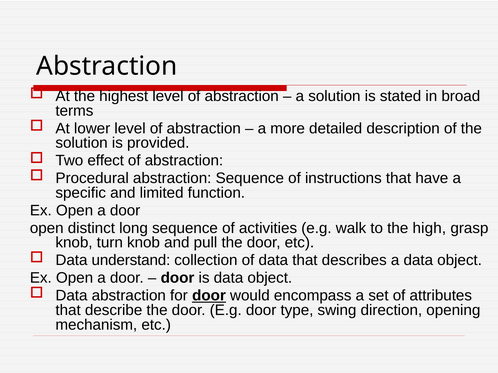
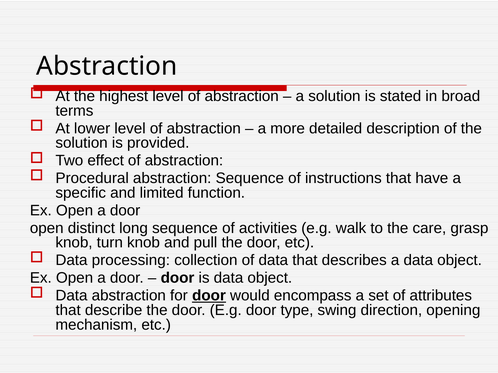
high: high -> care (429, 228)
understand: understand -> processing (131, 261)
